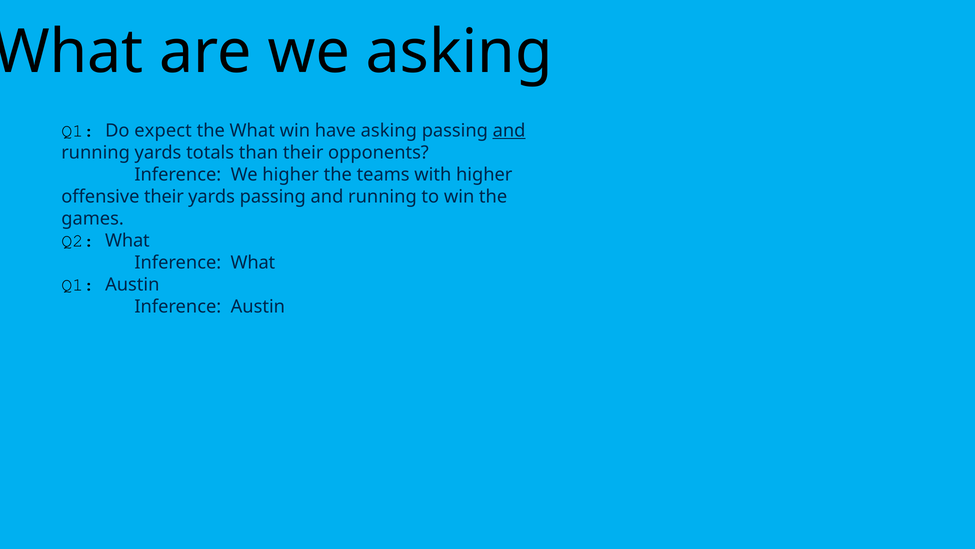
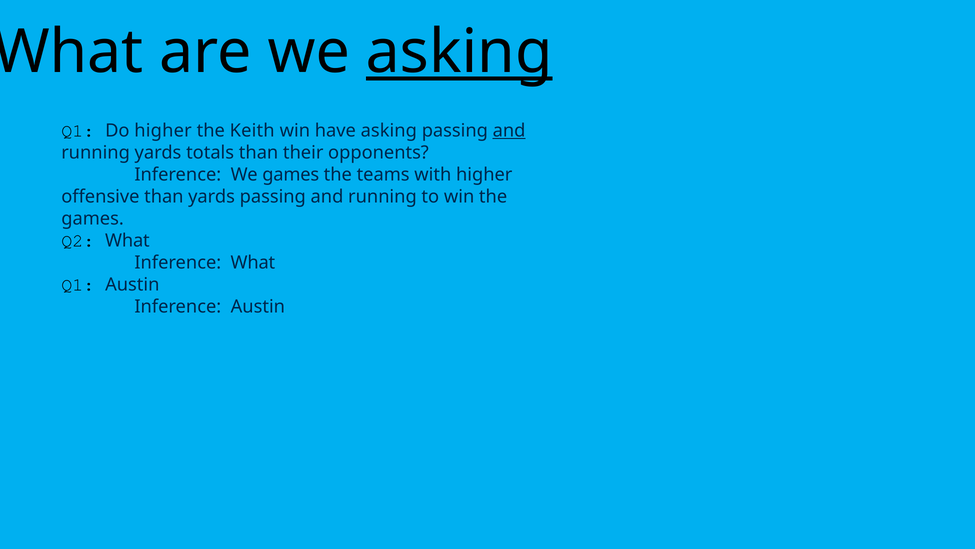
asking underline: none -> present (459, 52)
Do expect: expect -> higher (163, 131)
the What: What -> Keith (252, 131)
We higher: higher -> games (291, 175)
offensive their: their -> than (164, 196)
